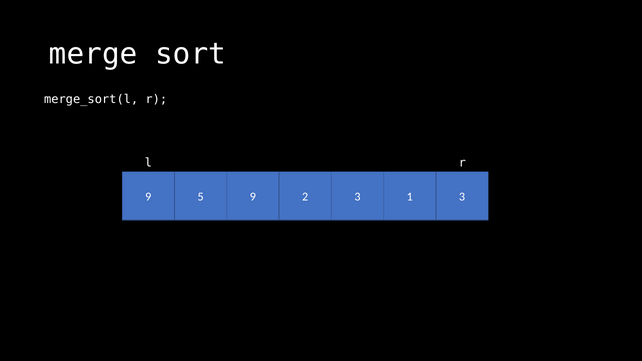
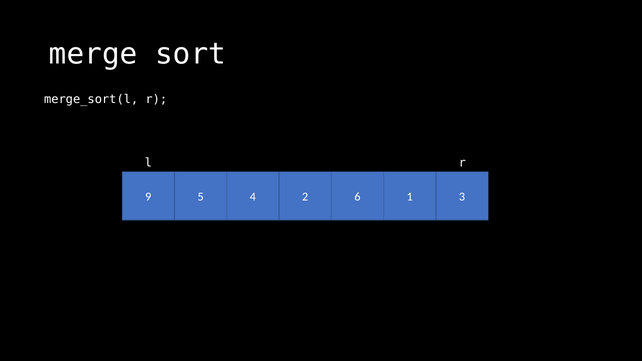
5 9: 9 -> 4 (253, 197)
2 3: 3 -> 6 (357, 197)
